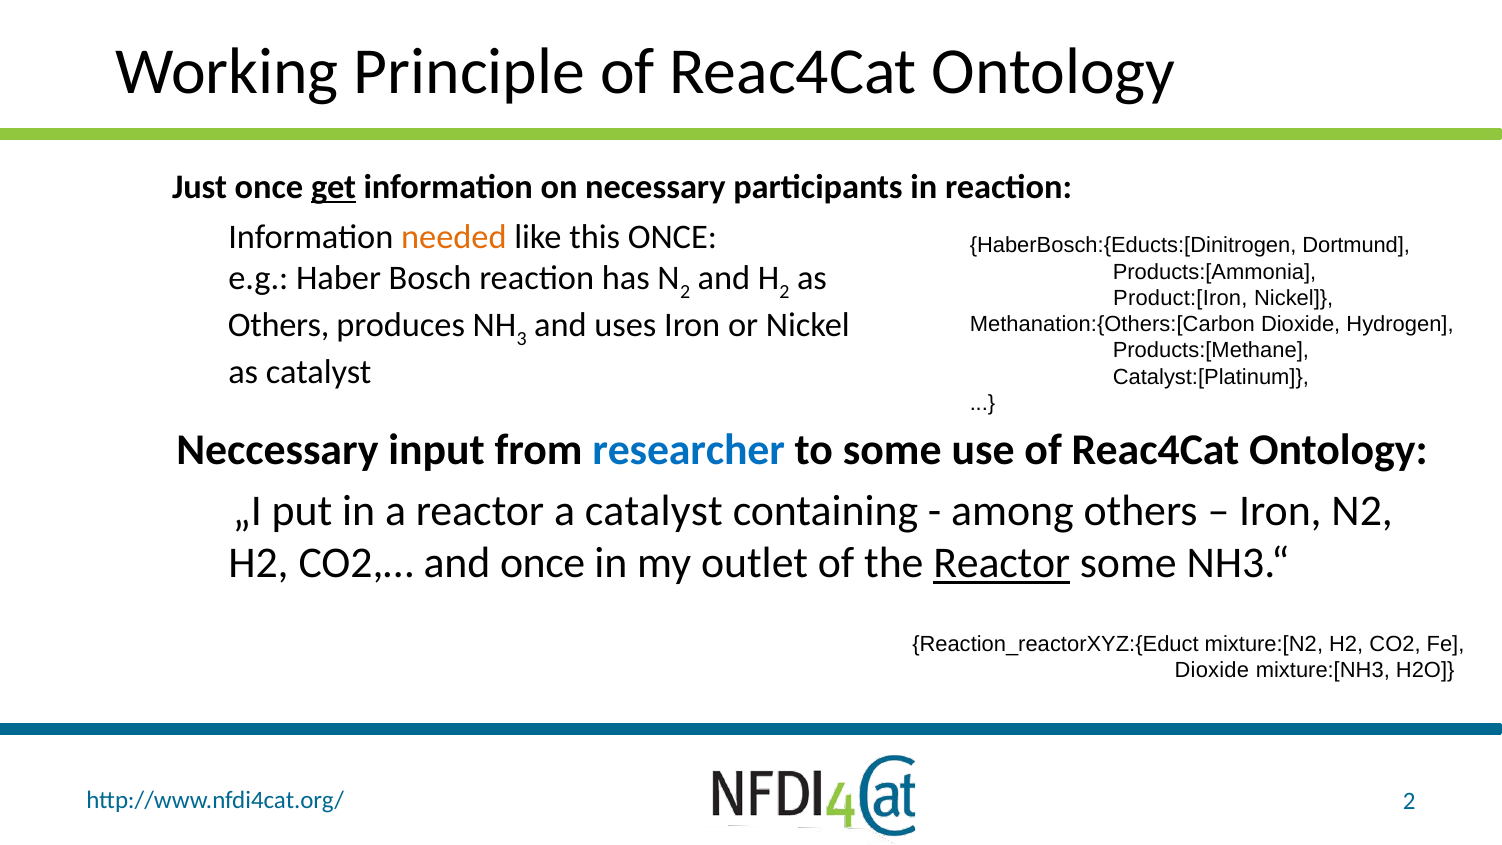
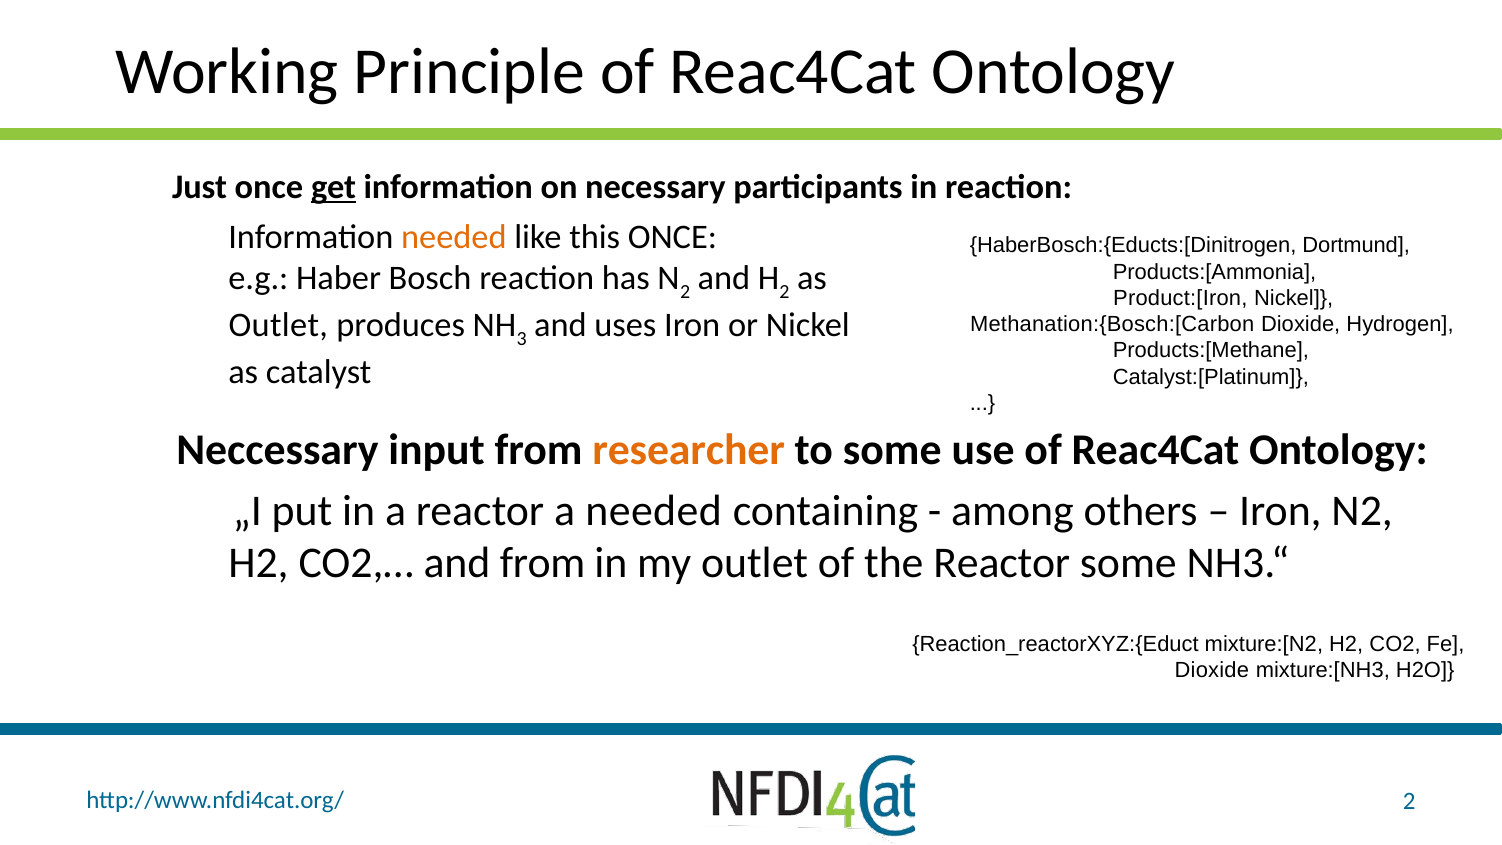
Others: Others -> Outlet (278, 325)
Methanation:{Others:[Carbon: Methanation:{Others:[Carbon -> Methanation:{Bosch:[Carbon (1112, 324)
researcher colour: blue -> orange (689, 450)
a catalyst: catalyst -> needed (654, 511)
and once: once -> from (543, 563)
Reactor underline: present -> none (1002, 563)
